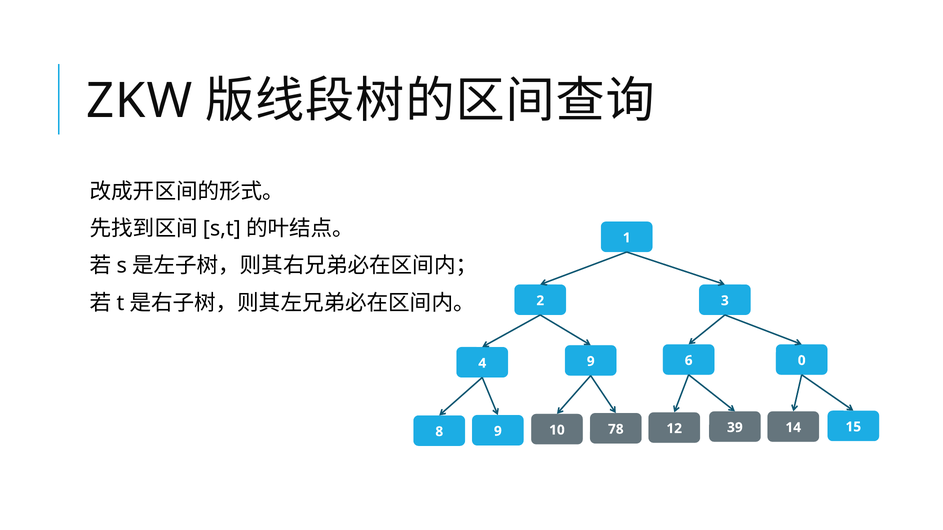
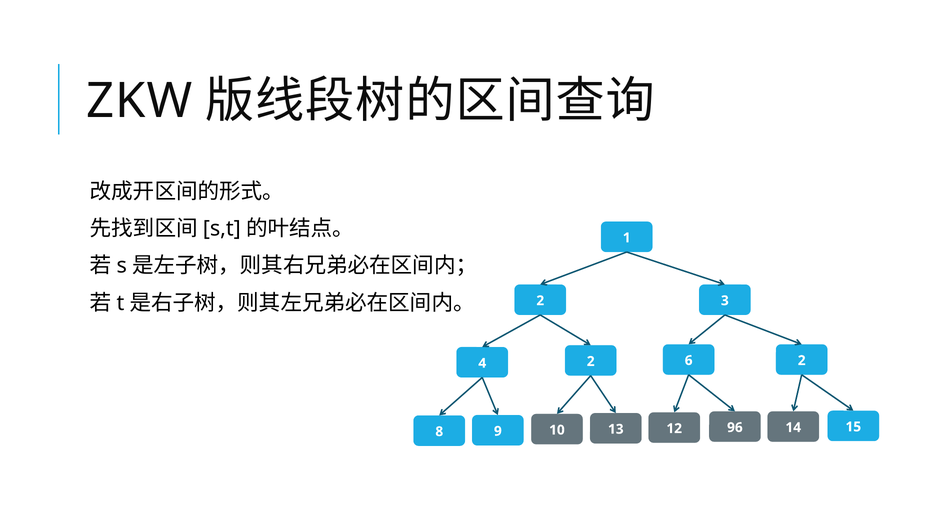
4 9: 9 -> 2 (591, 362)
6 0: 0 -> 2 (802, 361)
39: 39 -> 96 (735, 428)
78: 78 -> 13 (616, 430)
